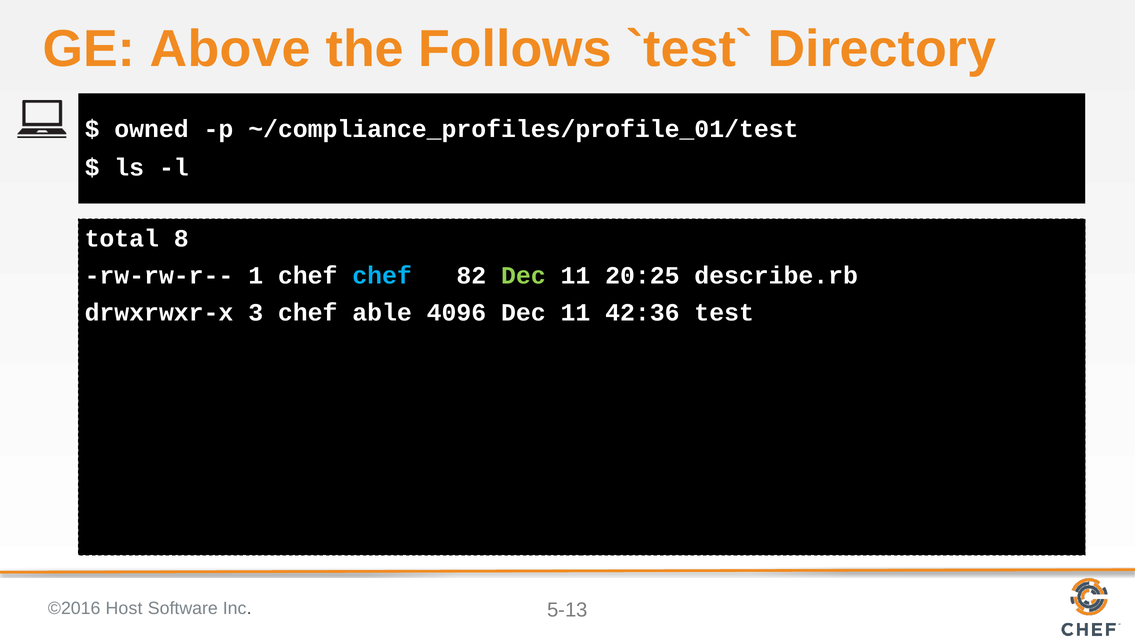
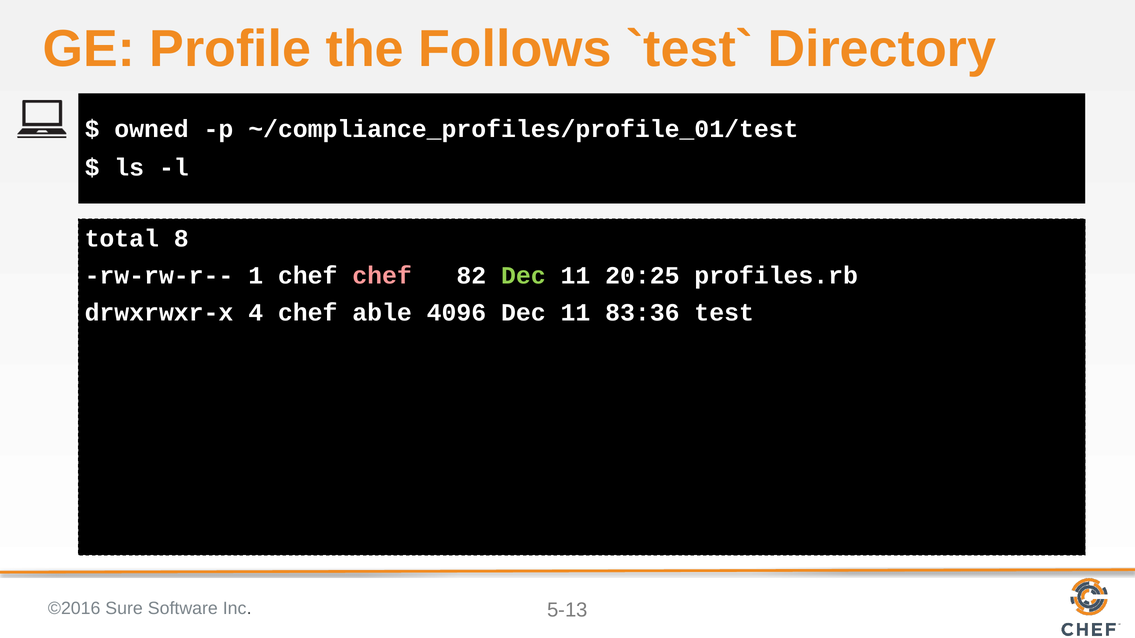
Above: Above -> Profile (230, 49)
chef colour: light blue -> pink (382, 276)
describe.rb: describe.rb -> profiles.rb (776, 276)
3: 3 -> 4 (256, 313)
42:36: 42:36 -> 83:36 (642, 313)
Host: Host -> Sure (124, 609)
